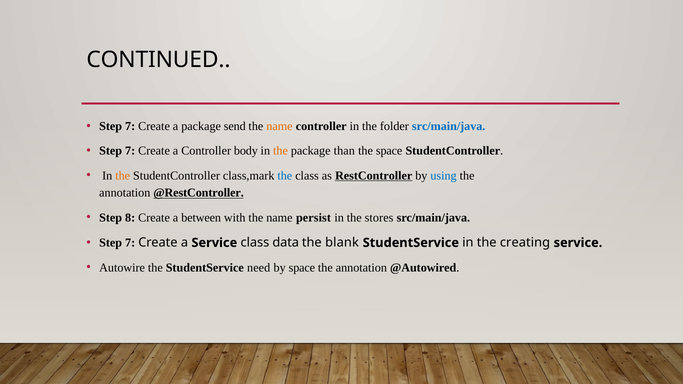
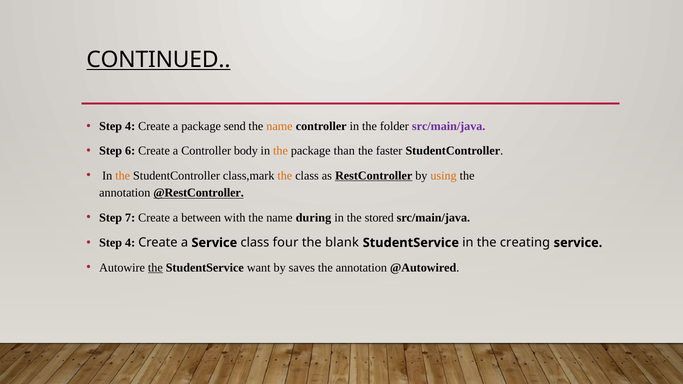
CONTINUED underline: none -> present (158, 60)
7: 7 -> 4 (130, 127)
src/main/java colour: blue -> purple (449, 127)
7: 7 -> 6 (130, 151)
the space: space -> faster (389, 151)
the colour: blue -> orange (285, 176)
using colour: blue -> orange (444, 176)
8: 8 -> 7 (130, 218)
persist: persist -> during (314, 218)
stores: stores -> stored (379, 218)
7: 7 -> 4 (130, 243)
data: data -> four (286, 243)
the underline: none -> present (155, 268)
need: need -> want (259, 268)
by space: space -> saves (302, 268)
